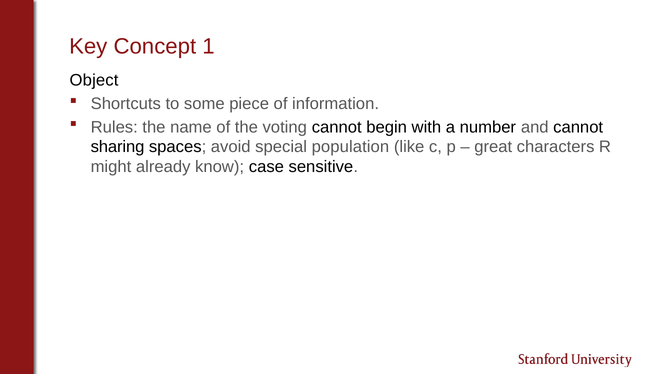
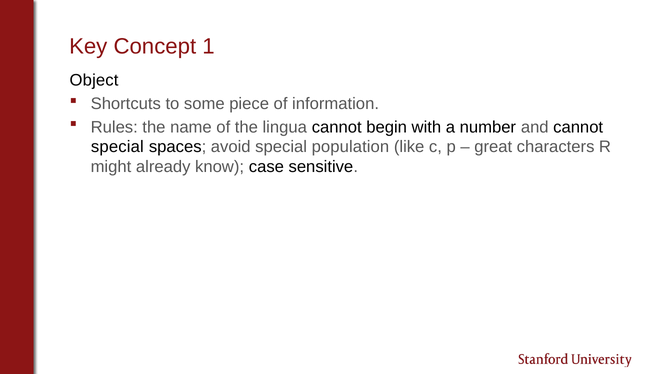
voting: voting -> lingua (285, 127)
sharing: sharing -> special (117, 147)
